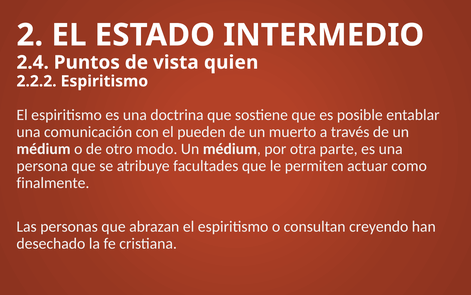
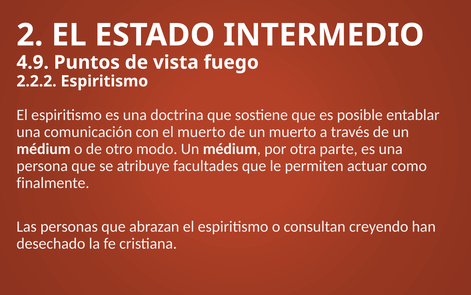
2.4: 2.4 -> 4.9 (33, 62)
quien: quien -> fuego (231, 62)
el pueden: pueden -> muerto (201, 132)
